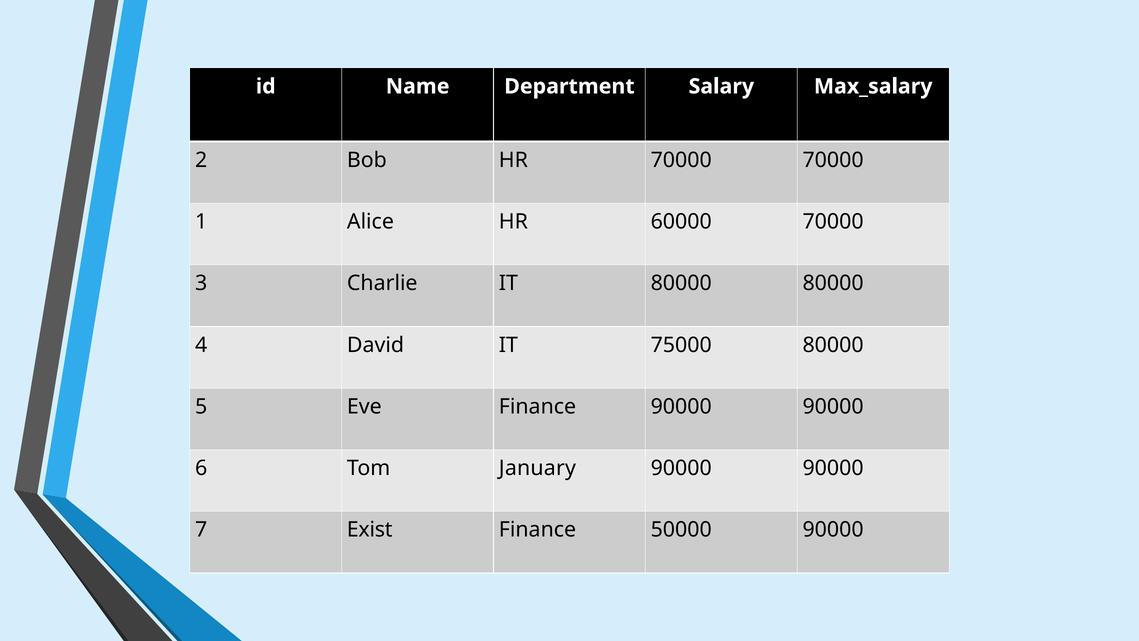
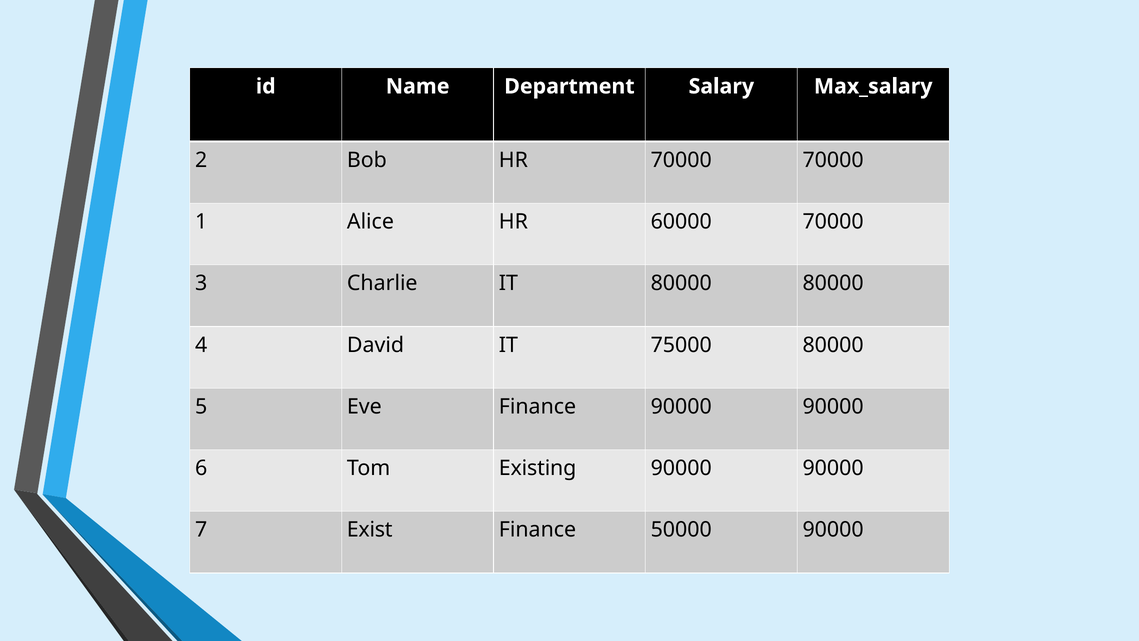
January: January -> Existing (538, 468)
